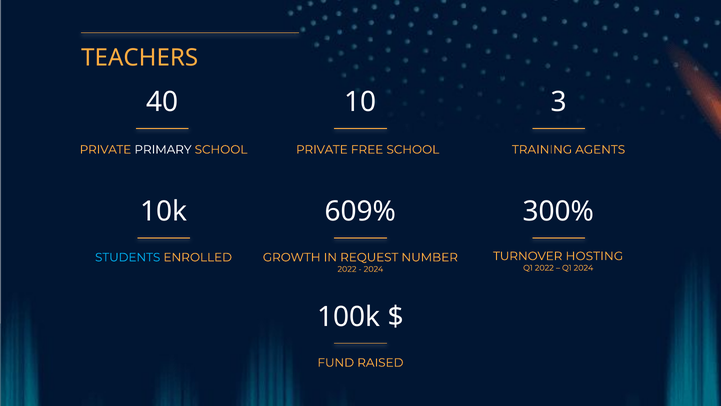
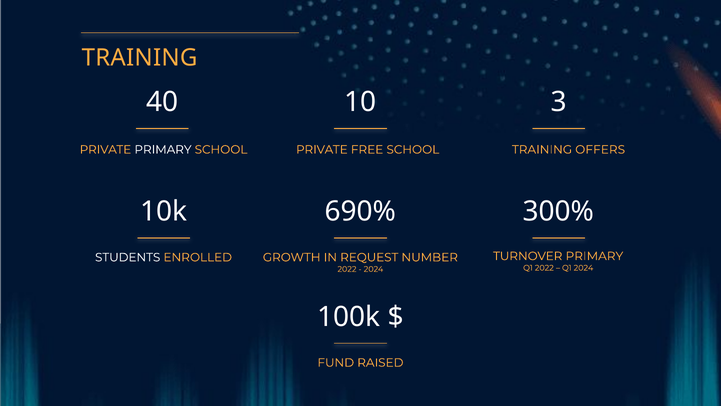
TEACHERS: TEACHERS -> TRAINING (140, 58)
AGENTS: AGENTS -> OFFERS (600, 149)
609%: 609% -> 690% (360, 211)
TURNOVER HOSTING: HOSTING -> PRIMARY (594, 256)
STUDENTS colour: light blue -> white (128, 257)
